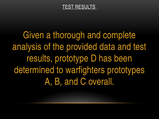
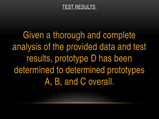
to warfighters: warfighters -> determined (85, 70)
